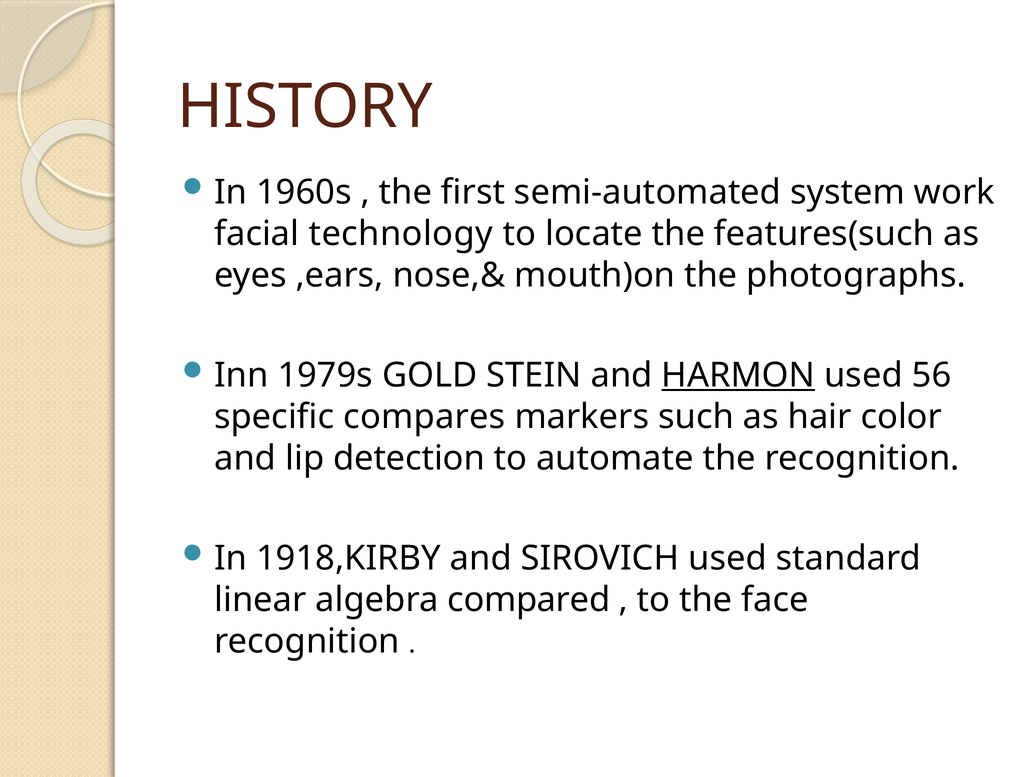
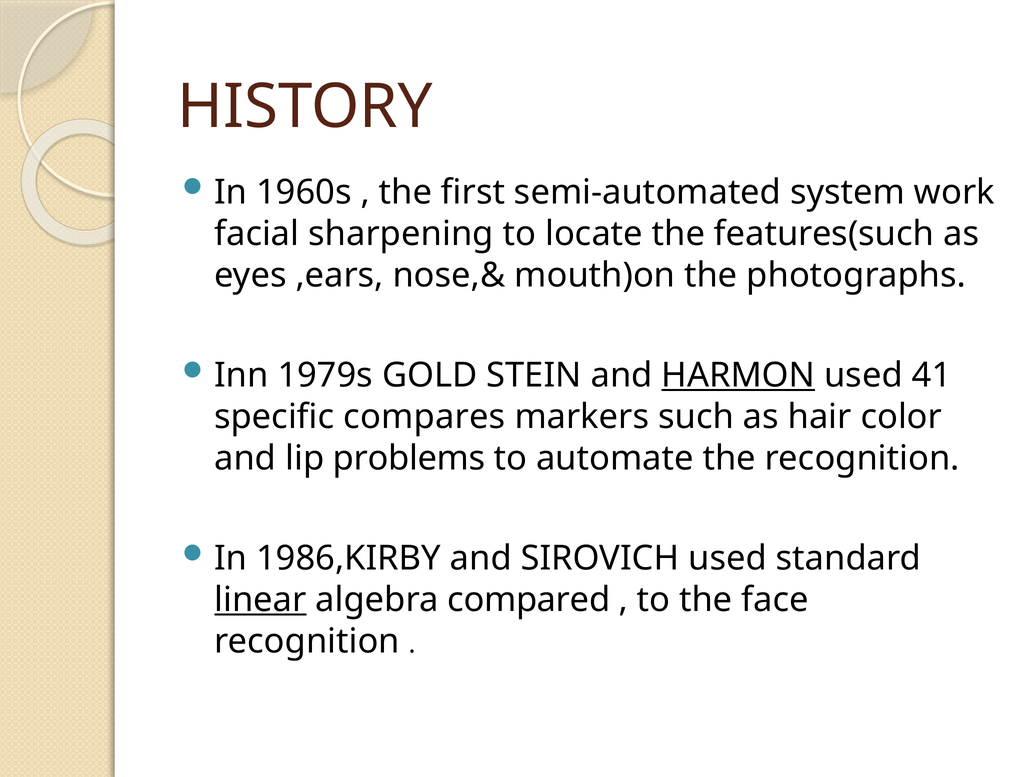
technology: technology -> sharpening (401, 234)
56: 56 -> 41 (932, 375)
detection: detection -> problems (409, 458)
1918,KIRBY: 1918,KIRBY -> 1986,KIRBY (349, 558)
linear underline: none -> present (260, 600)
